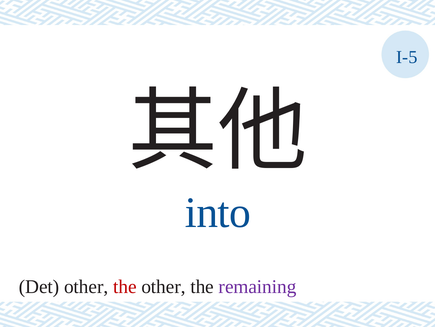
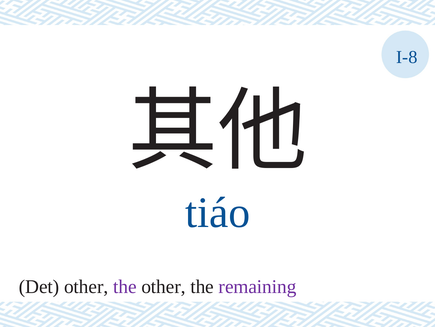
I-5: I-5 -> I-8 (407, 57)
into: into -> tiáo (218, 212)
the colour: red -> purple (125, 286)
